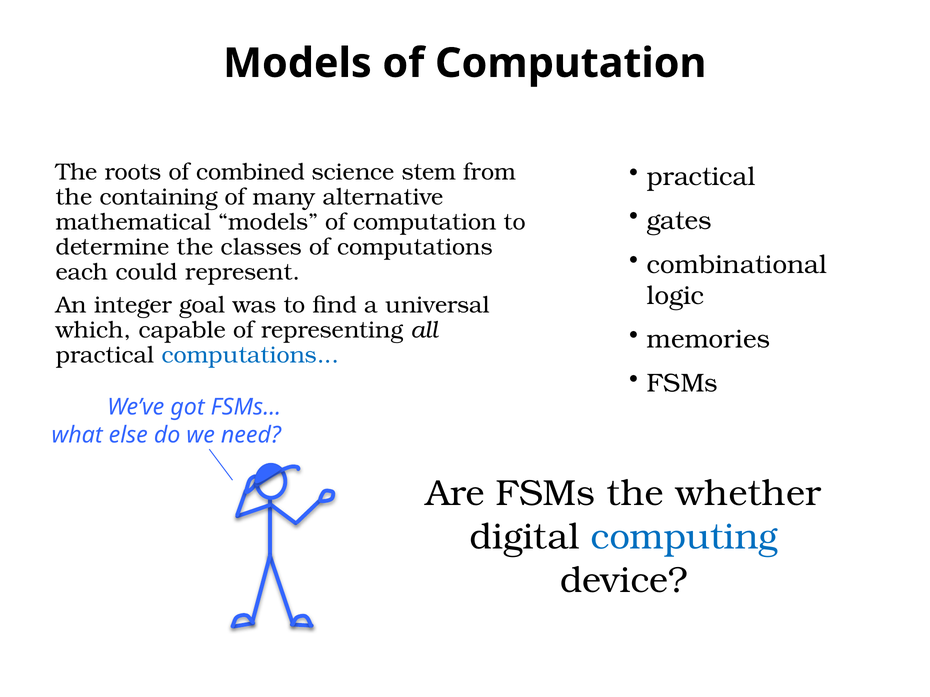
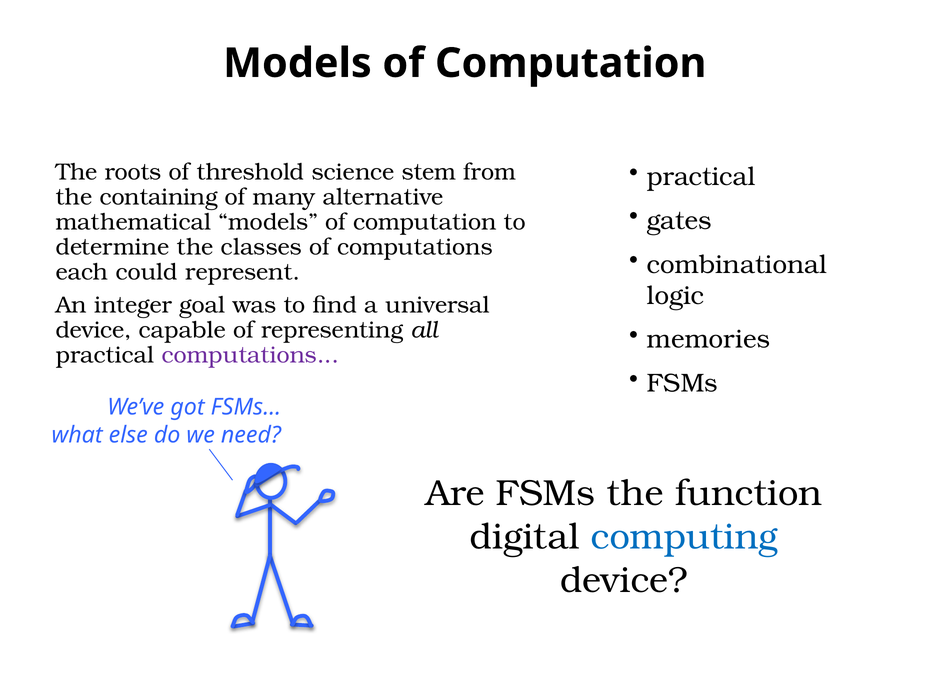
combined: combined -> threshold (251, 172)
which: which -> device (94, 330)
computations colour: blue -> purple (250, 356)
whether: whether -> function (749, 494)
